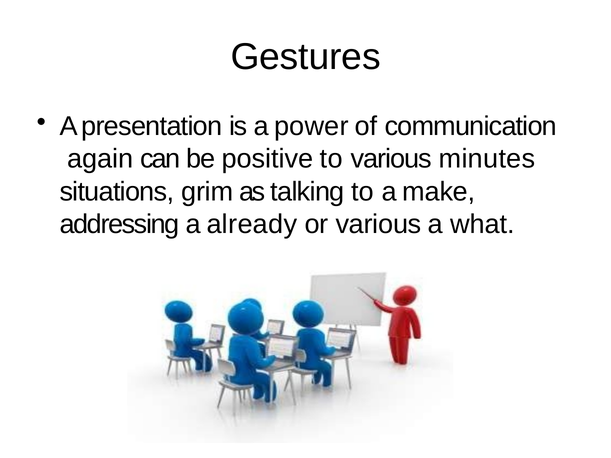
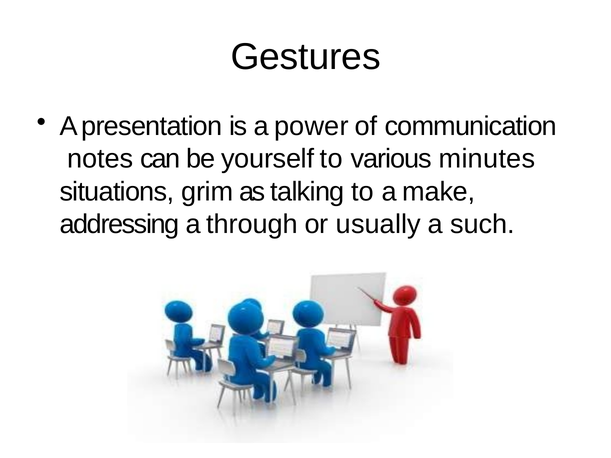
again: again -> notes (100, 159)
positive: positive -> yourself (268, 159)
already: already -> through (252, 224)
or various: various -> usually (378, 224)
what: what -> such (483, 224)
